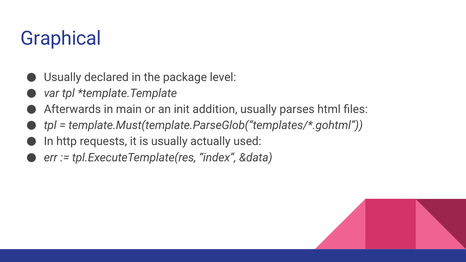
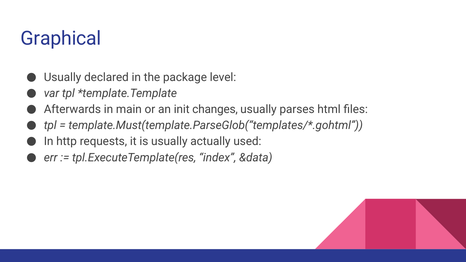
addition: addition -> changes (215, 109)
